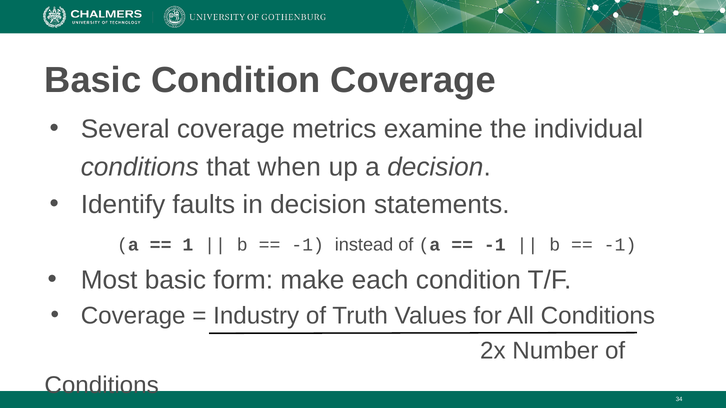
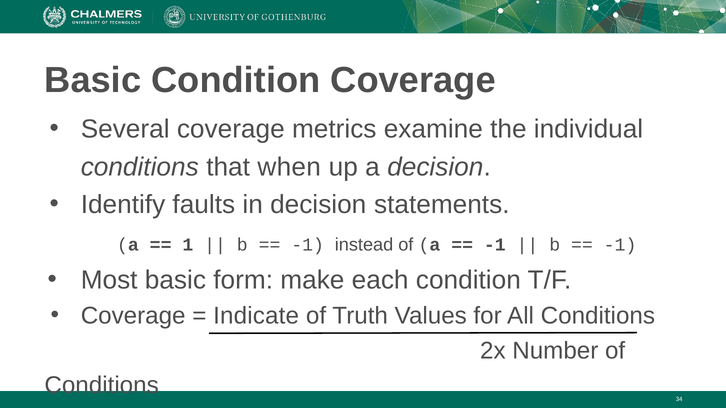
Industry: Industry -> Indicate (256, 316)
